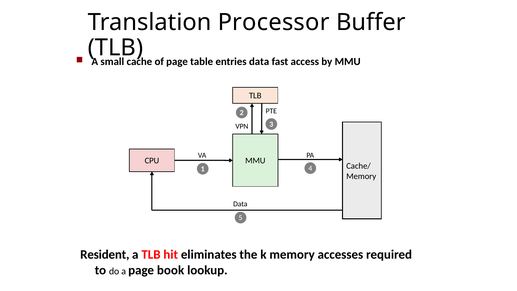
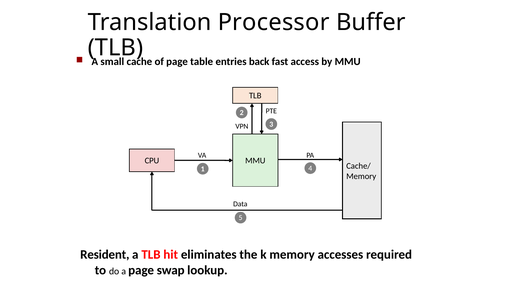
entries data: data -> back (259, 62)
book: book -> swap (171, 270)
